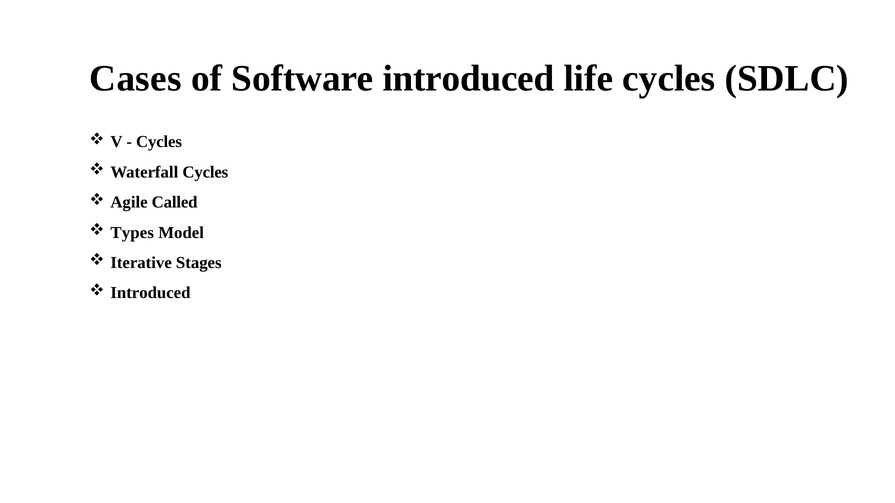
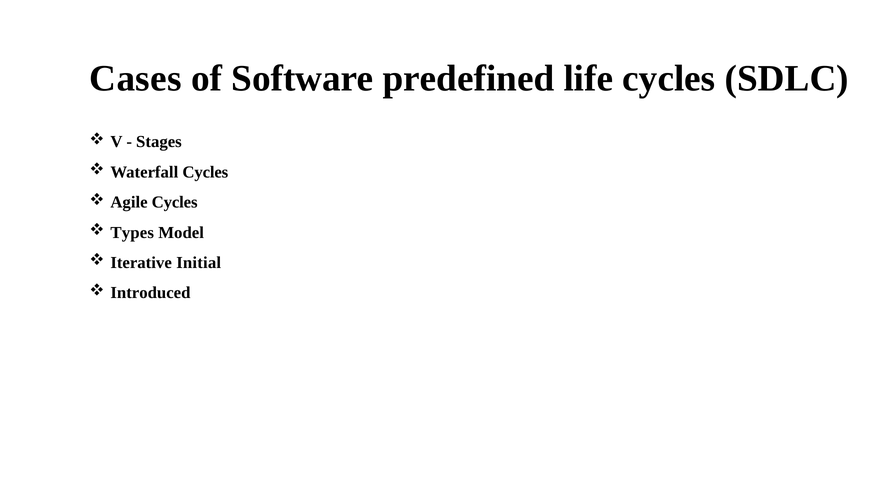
Software introduced: introduced -> predefined (468, 79)
Cycles: Cycles -> Stages (159, 142)
Agile Called: Called -> Cycles (175, 202)
Stages: Stages -> Initial (199, 263)
